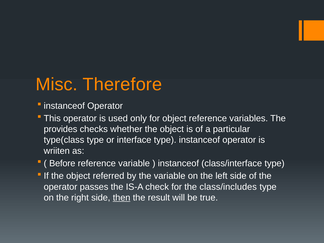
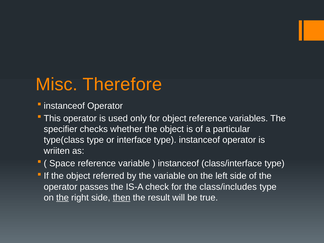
provides: provides -> specifier (60, 129)
Before: Before -> Space (62, 163)
the underline: none -> present (63, 198)
